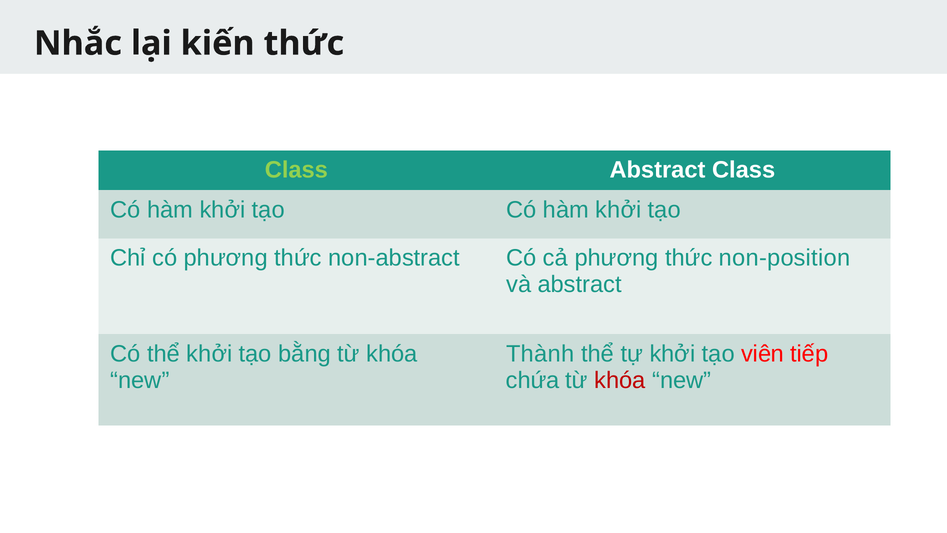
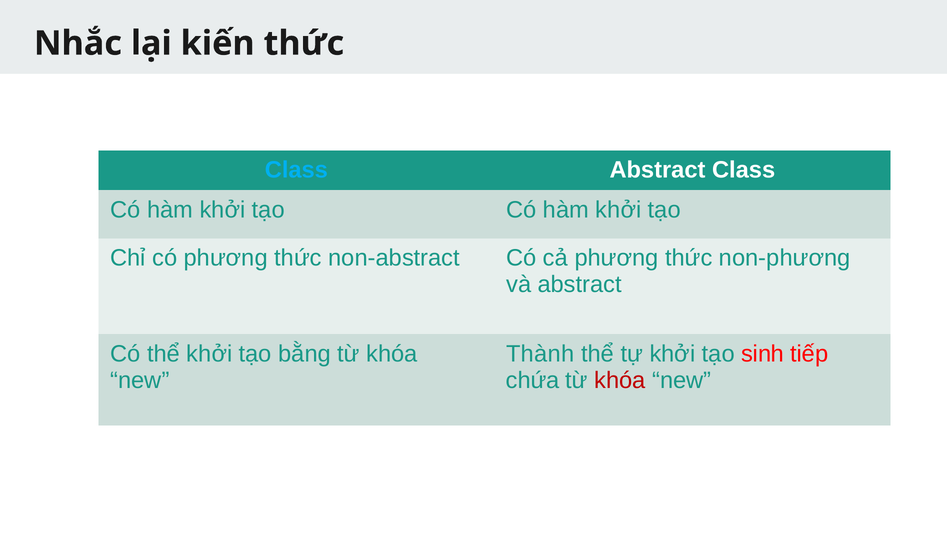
Class colour: light green -> light blue (296, 170)
non-position: non-position -> non-phương (785, 258)
viên: viên -> sinh (763, 354)
